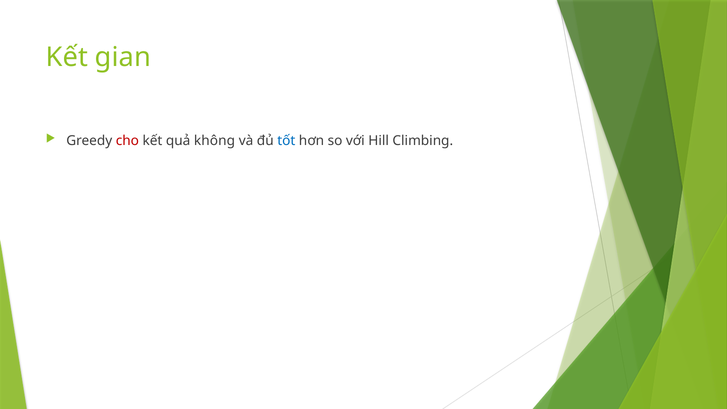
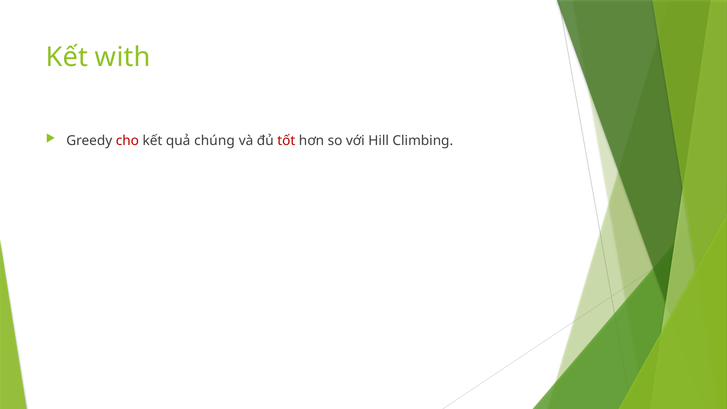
gian: gian -> with (123, 57)
không: không -> chúng (215, 141)
tốt colour: blue -> red (286, 141)
